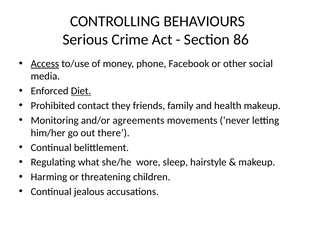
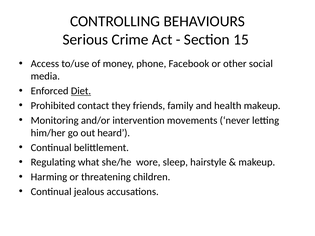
86: 86 -> 15 (241, 40)
Access underline: present -> none (45, 64)
agreements: agreements -> intervention (139, 120)
there: there -> heard (114, 133)
